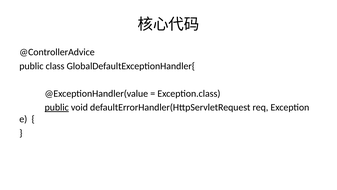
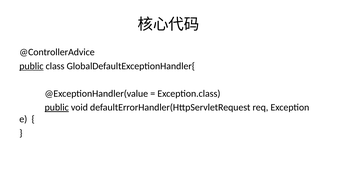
public underline: none -> present (31, 66)
